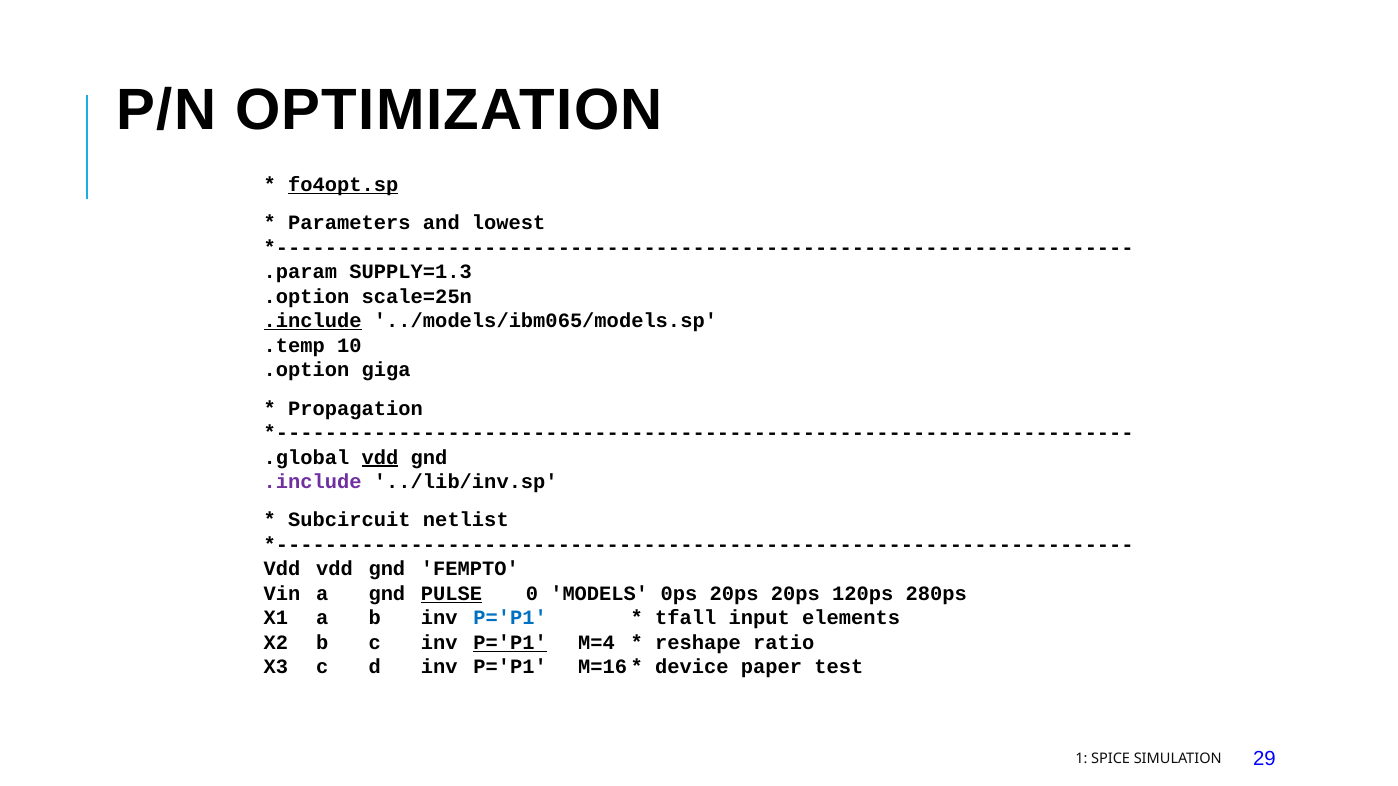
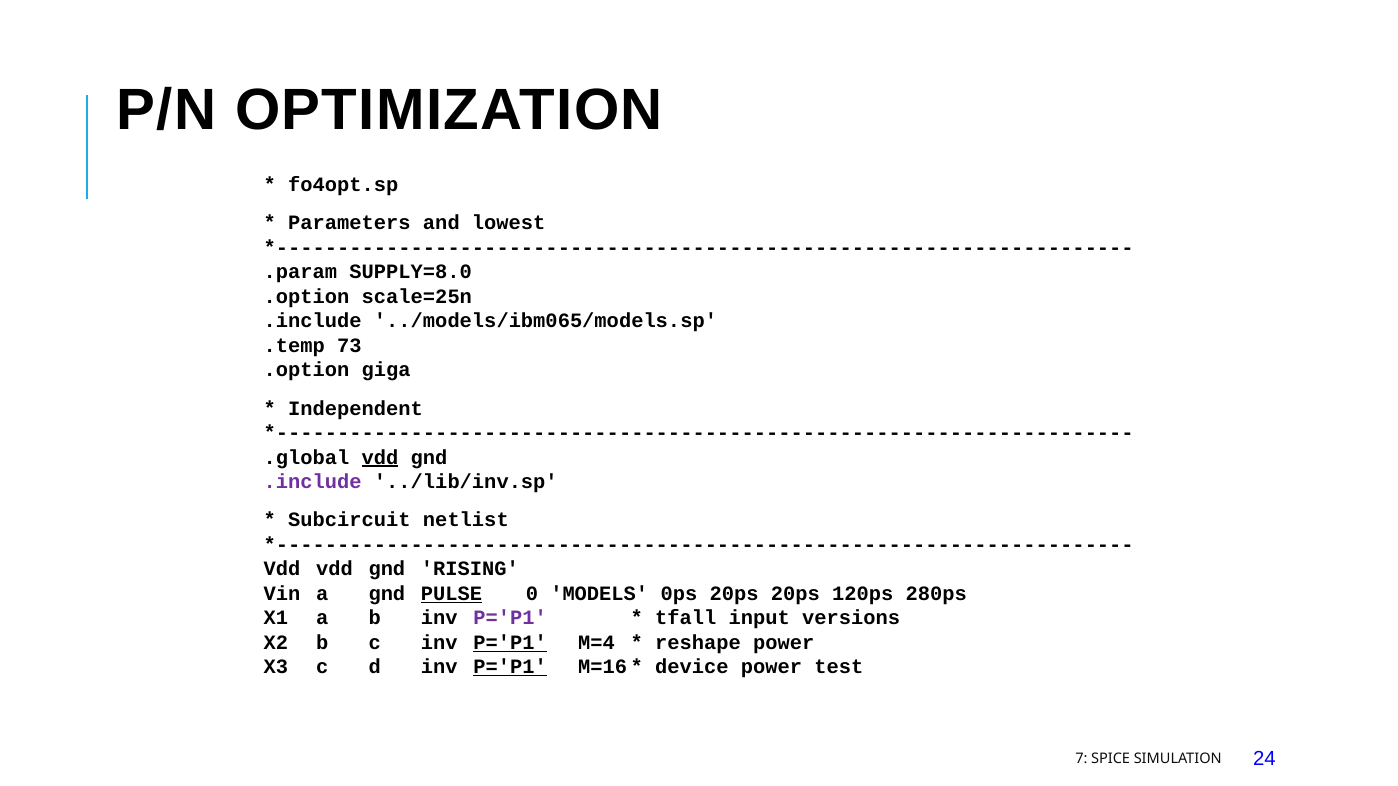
fo4opt.sp underline: present -> none (343, 185)
SUPPLY=1.3: SUPPLY=1.3 -> SUPPLY=8.0 (411, 272)
.include underline: present -> none (313, 321)
10: 10 -> 73 (349, 346)
Propagation: Propagation -> Independent (356, 409)
FEMPTO: FEMPTO -> RISING (470, 569)
P='P1 colour: blue -> purple (510, 618)
elements: elements -> versions (851, 618)
reshape ratio: ratio -> power (784, 643)
P='P1 underline: none -> present (510, 667)
device paper: paper -> power (771, 667)
1: 1 -> 7 (1081, 759)
29: 29 -> 24 (1264, 759)
